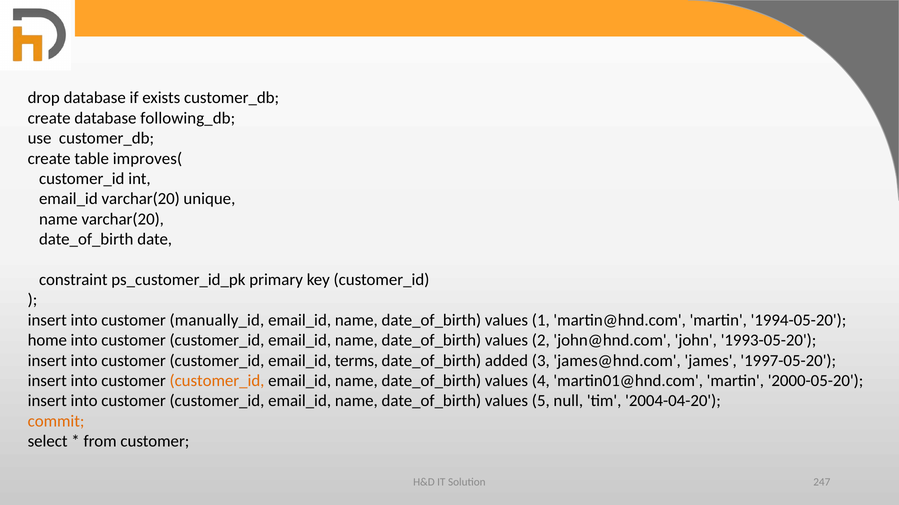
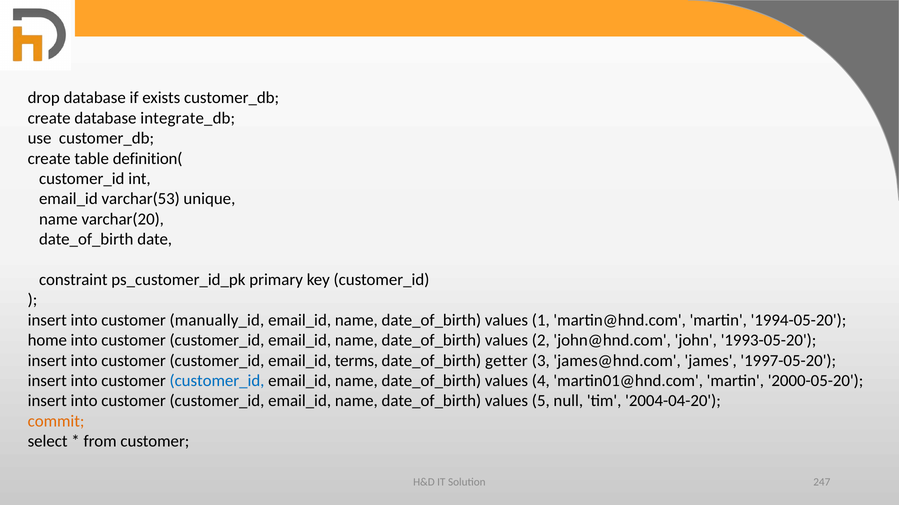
following_db: following_db -> integrate_db (188, 118)
improves(: improves( -> definition( (148, 159)
email_id varchar(20: varchar(20 -> varchar(53 (141, 199)
added: added -> getter (506, 361)
customer_id colour: orange -> blue (217, 381)
